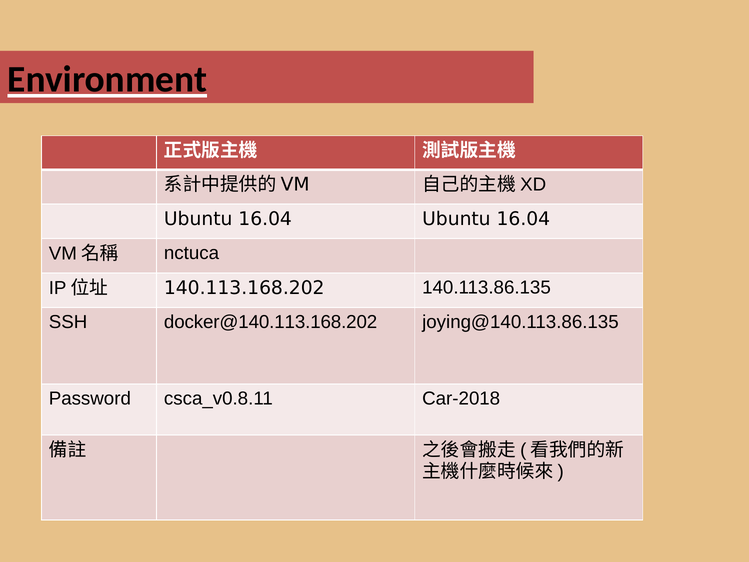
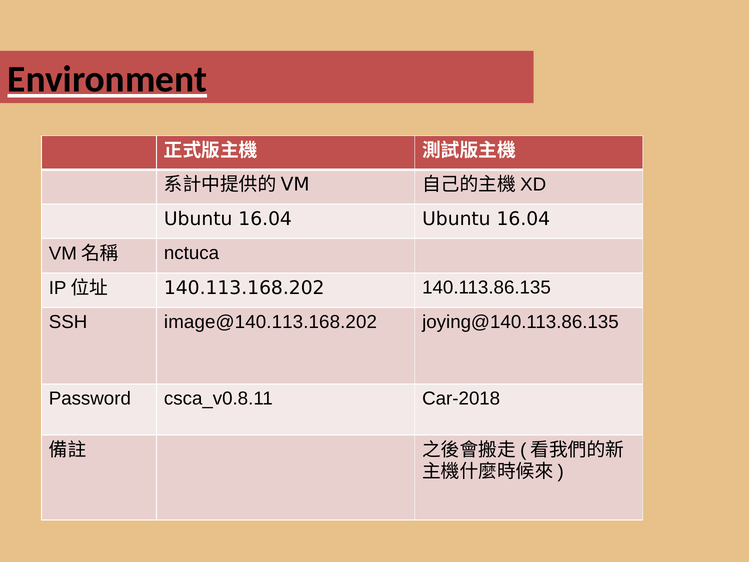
docker@140.113.168.202: docker@140.113.168.202 -> image@140.113.168.202 (270, 322)
